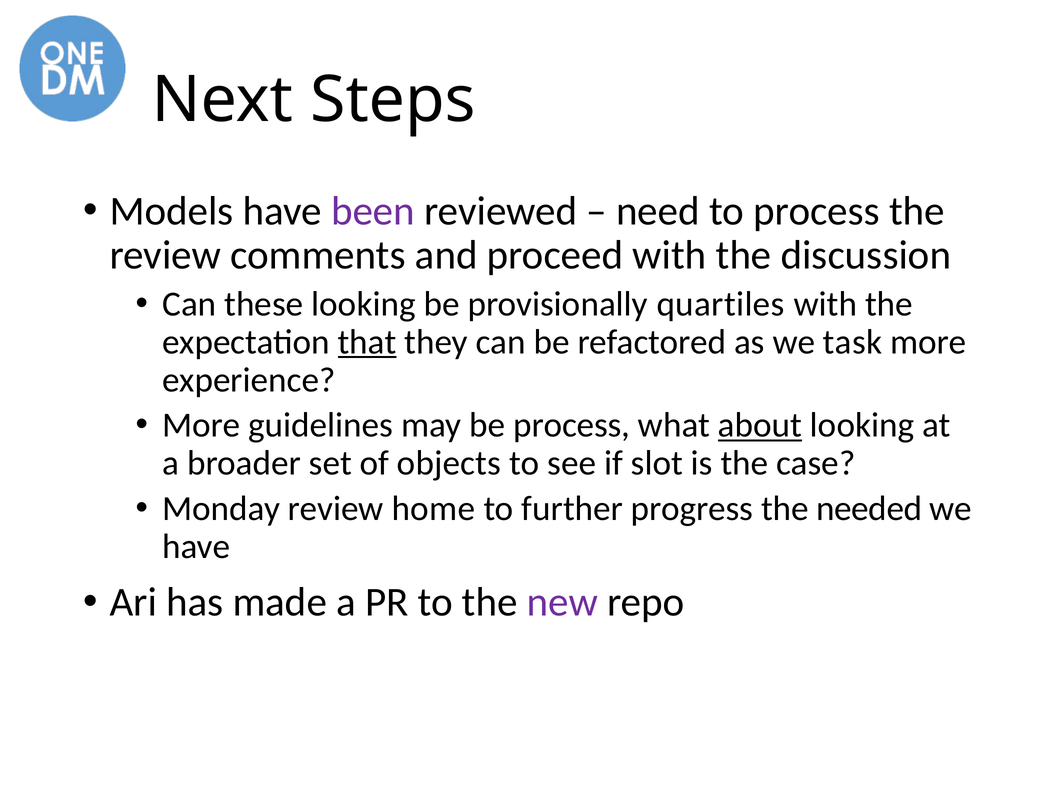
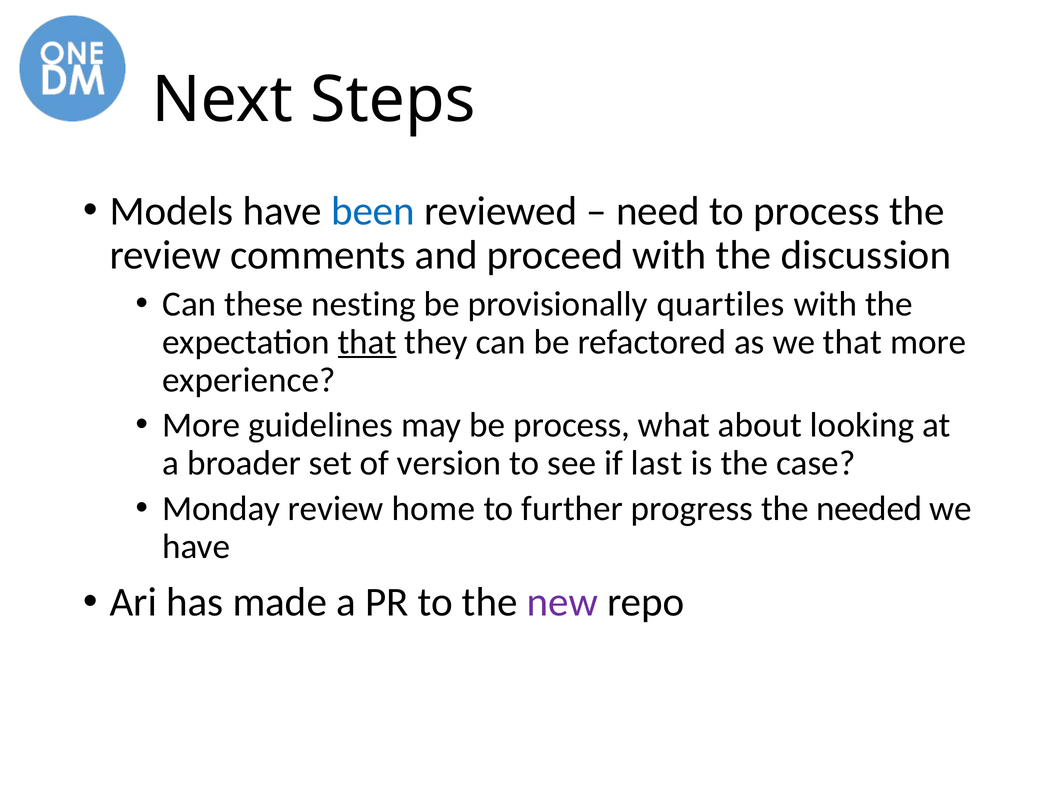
been colour: purple -> blue (373, 211)
these looking: looking -> nesting (364, 304)
we task: task -> that (853, 342)
about underline: present -> none (760, 425)
objects: objects -> version (449, 463)
slot: slot -> last (657, 463)
